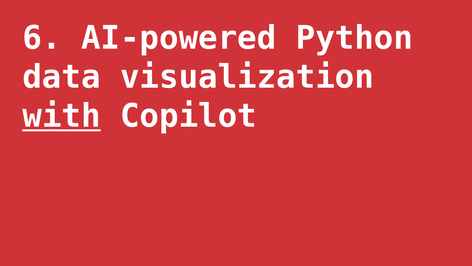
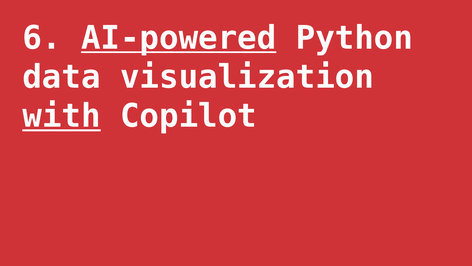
AI-powered underline: none -> present (179, 38)
